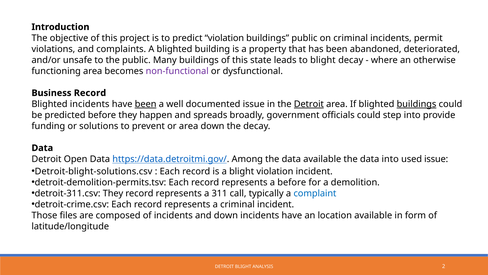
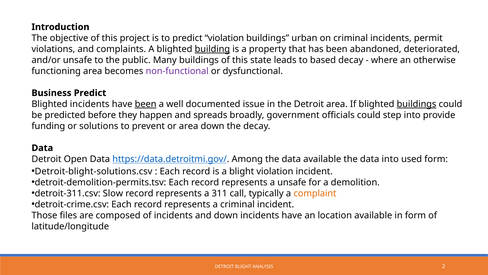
buildings public: public -> urban (304, 38)
building underline: none -> present (212, 49)
to blight: blight -> based (323, 60)
Business Record: Record -> Predict (90, 93)
Detroit underline: present -> none (309, 104)
used issue: issue -> form (436, 159)
a before: before -> unsafe (292, 182)
detroit-311.csv They: They -> Slow (113, 193)
complaint colour: blue -> orange (315, 193)
